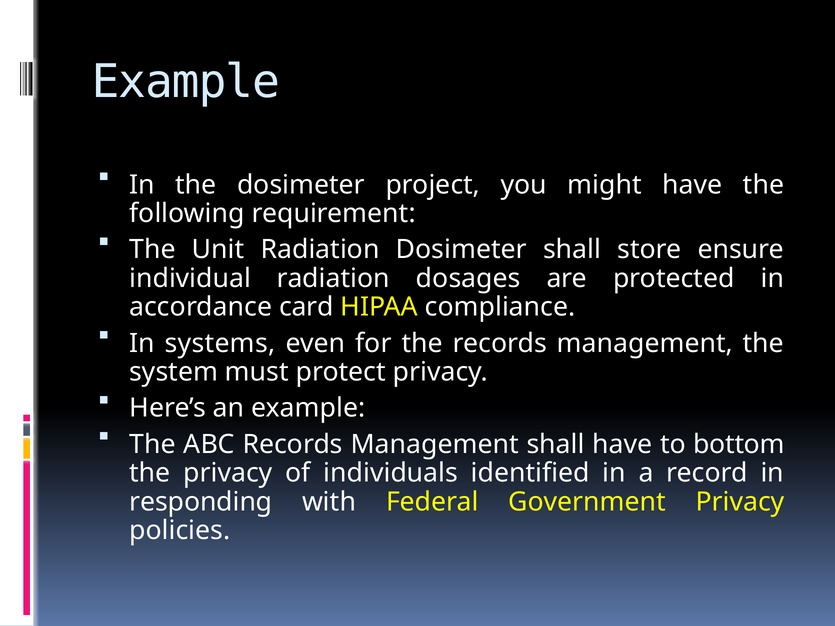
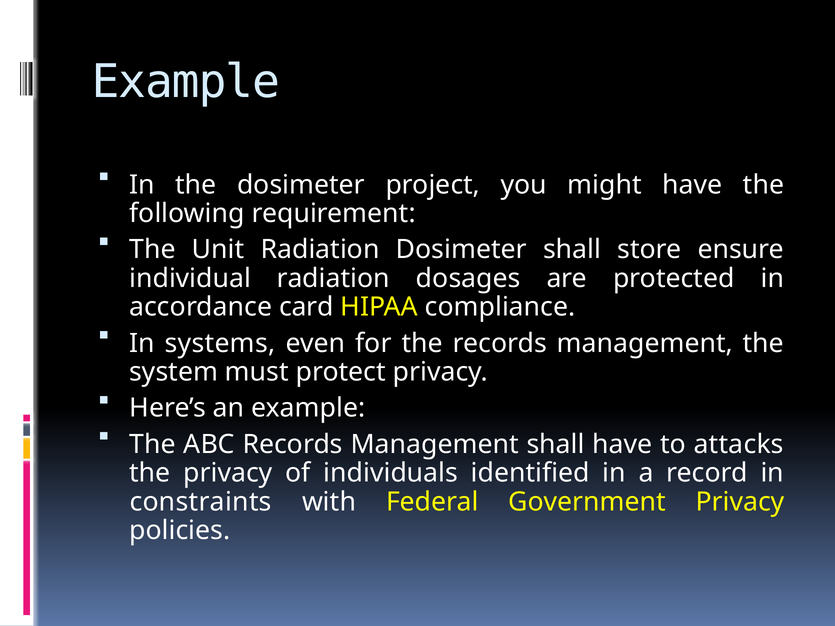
bottom: bottom -> attacks (739, 444)
responding: responding -> constraints (201, 502)
